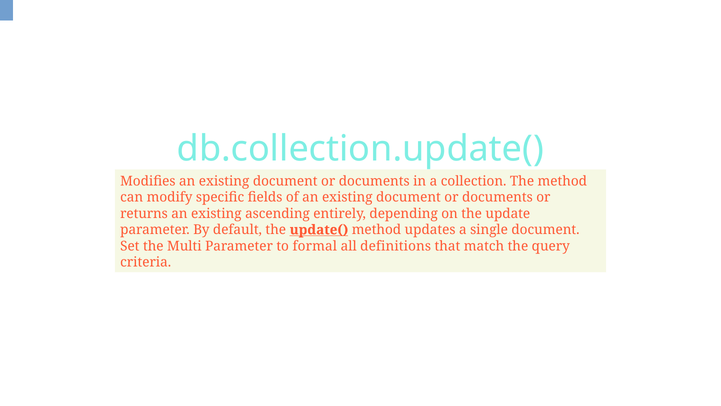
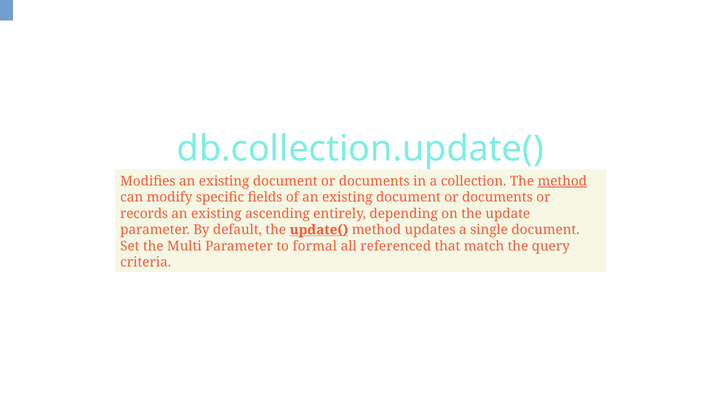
method underline: none -> present (562, 181)
returns: returns -> records (144, 213)
definitions: definitions -> referenced (396, 246)
